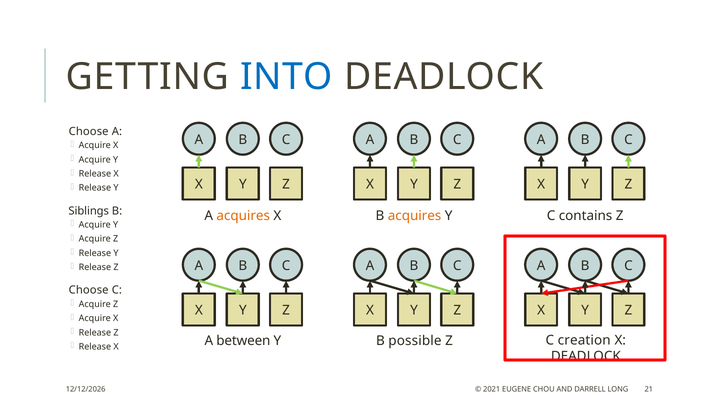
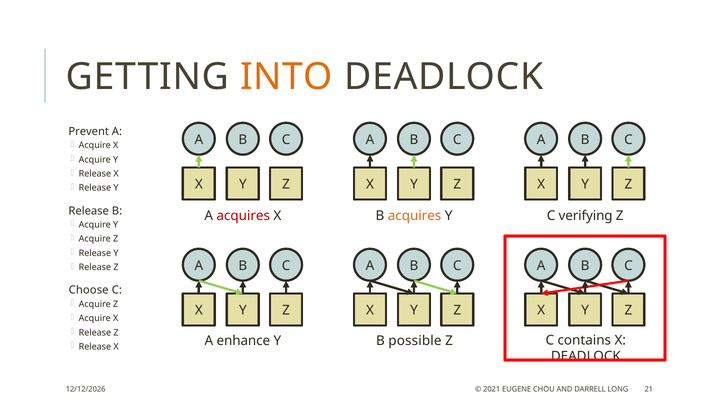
INTO colour: blue -> orange (286, 77)
Choose: Choose -> Prevent (89, 132)
Siblings: Siblings -> Release (89, 211)
acquires colour: orange -> red (243, 216)
contains: contains -> verifying (586, 216)
between: between -> enhance (243, 341)
creation: creation -> contains (584, 341)
